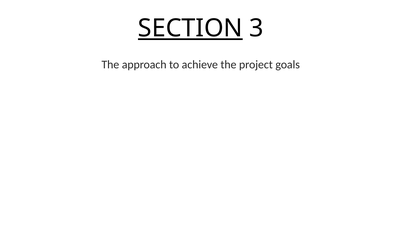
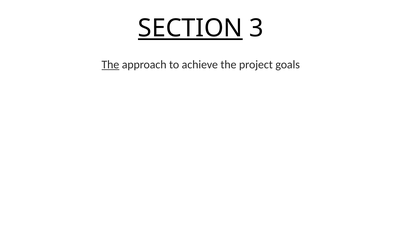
The underline: none -> present (110, 65)
